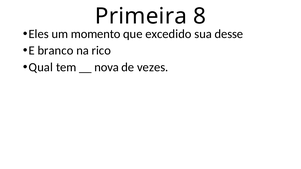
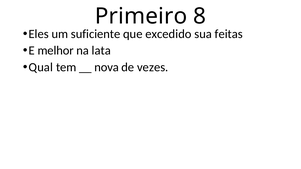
Primeira: Primeira -> Primeiro (141, 16)
momento: momento -> suficiente (96, 34)
desse: desse -> feitas (229, 34)
branco: branco -> melhor (56, 51)
rico: rico -> lata (101, 51)
